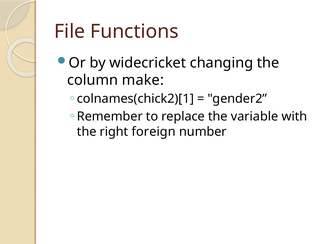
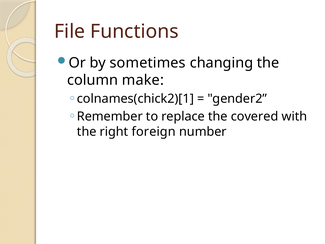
widecricket: widecricket -> sometimes (148, 63)
variable: variable -> covered (255, 116)
